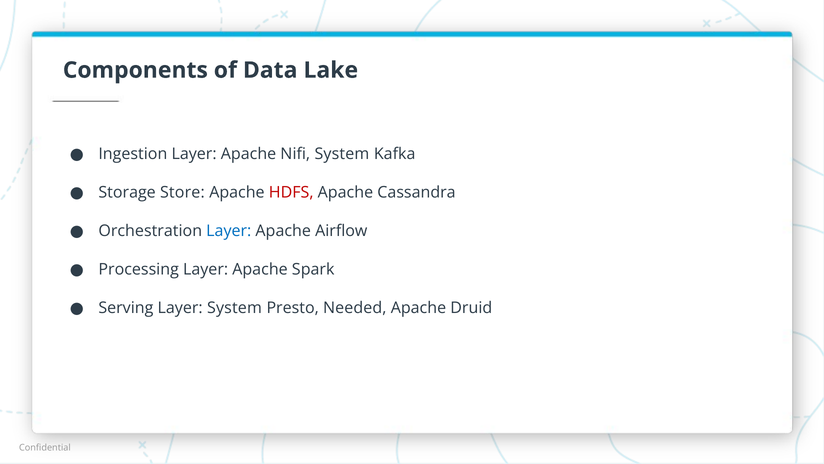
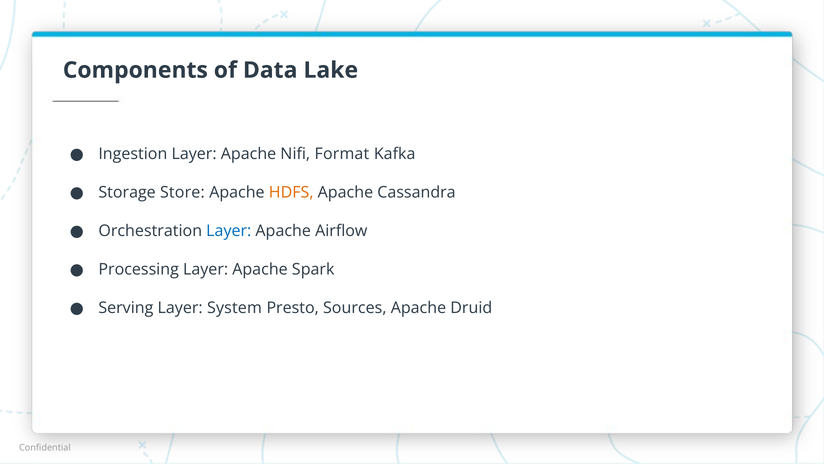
Nifi System: System -> Format (342, 154)
HDFS colour: red -> orange (291, 192)
Needed: Needed -> Sources (355, 308)
